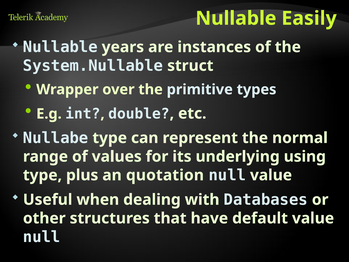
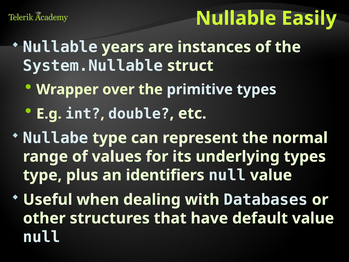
underlying using: using -> types (305, 156)
quotation: quotation -> identifiers (165, 175)
